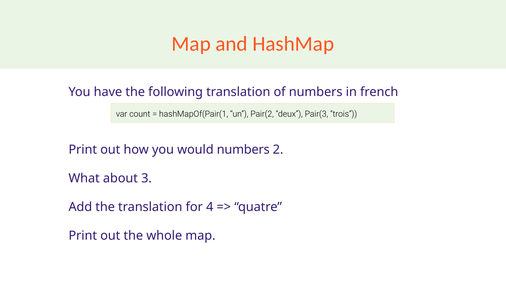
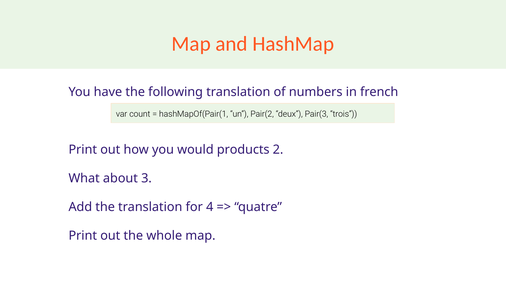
would numbers: numbers -> products (243, 149)
